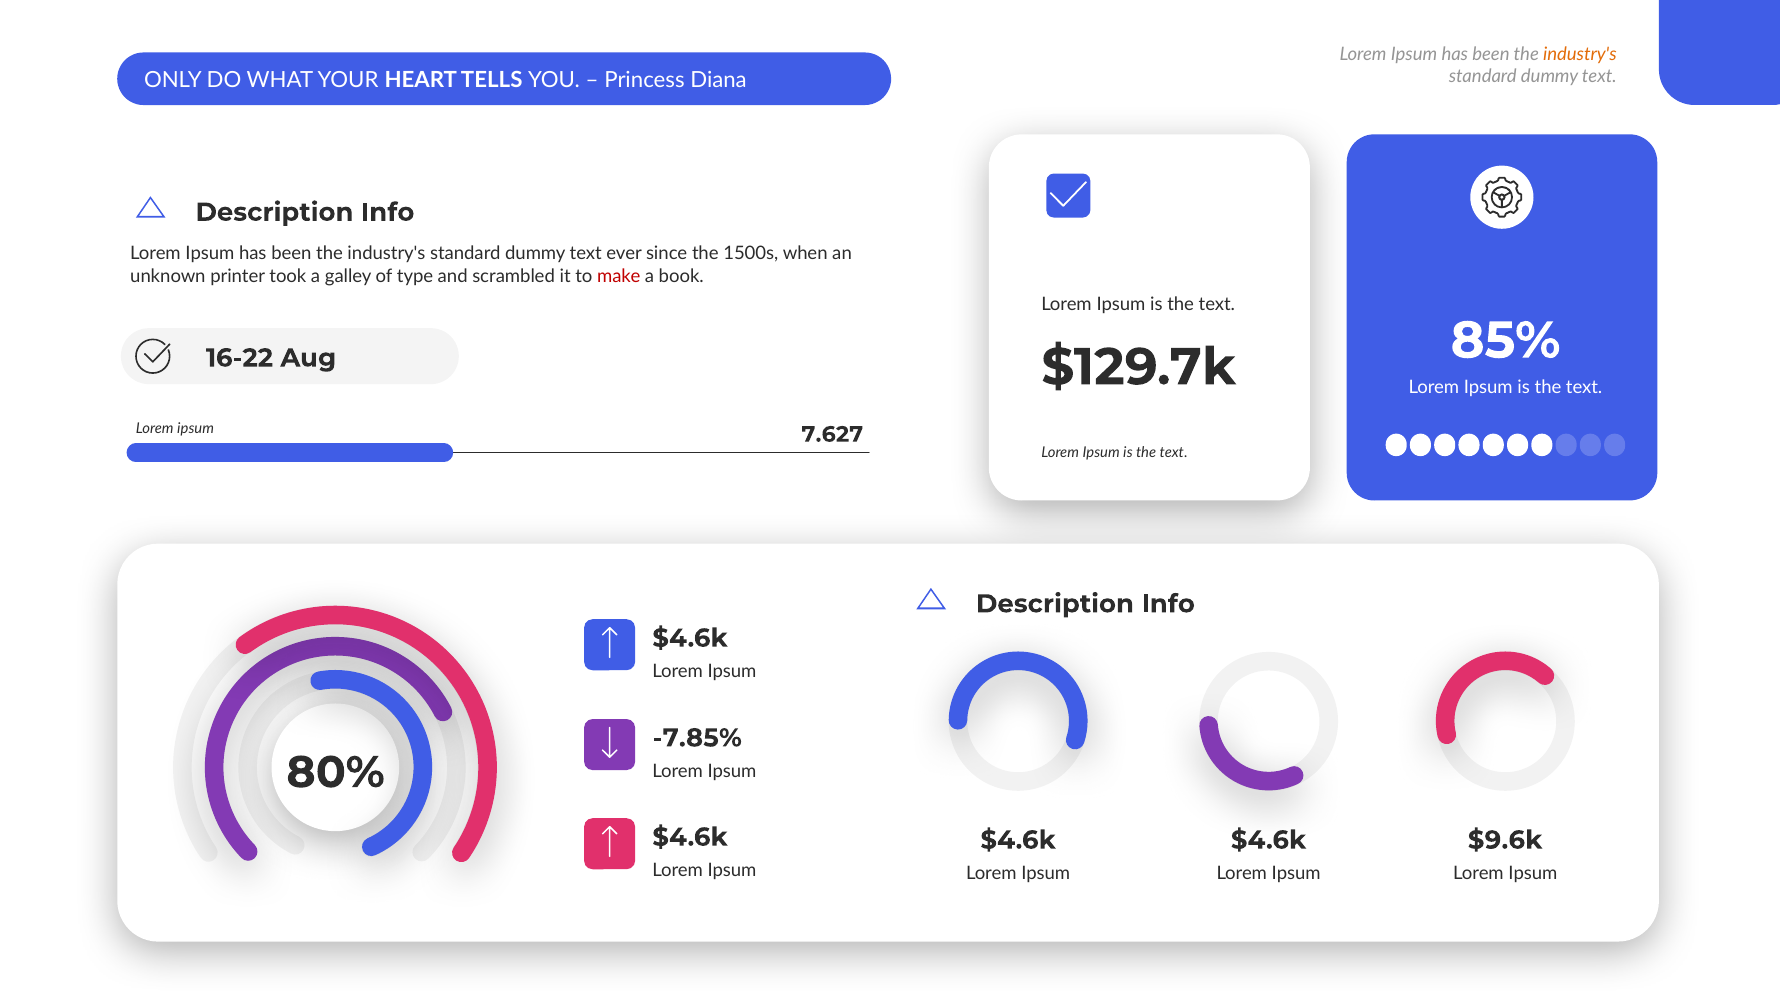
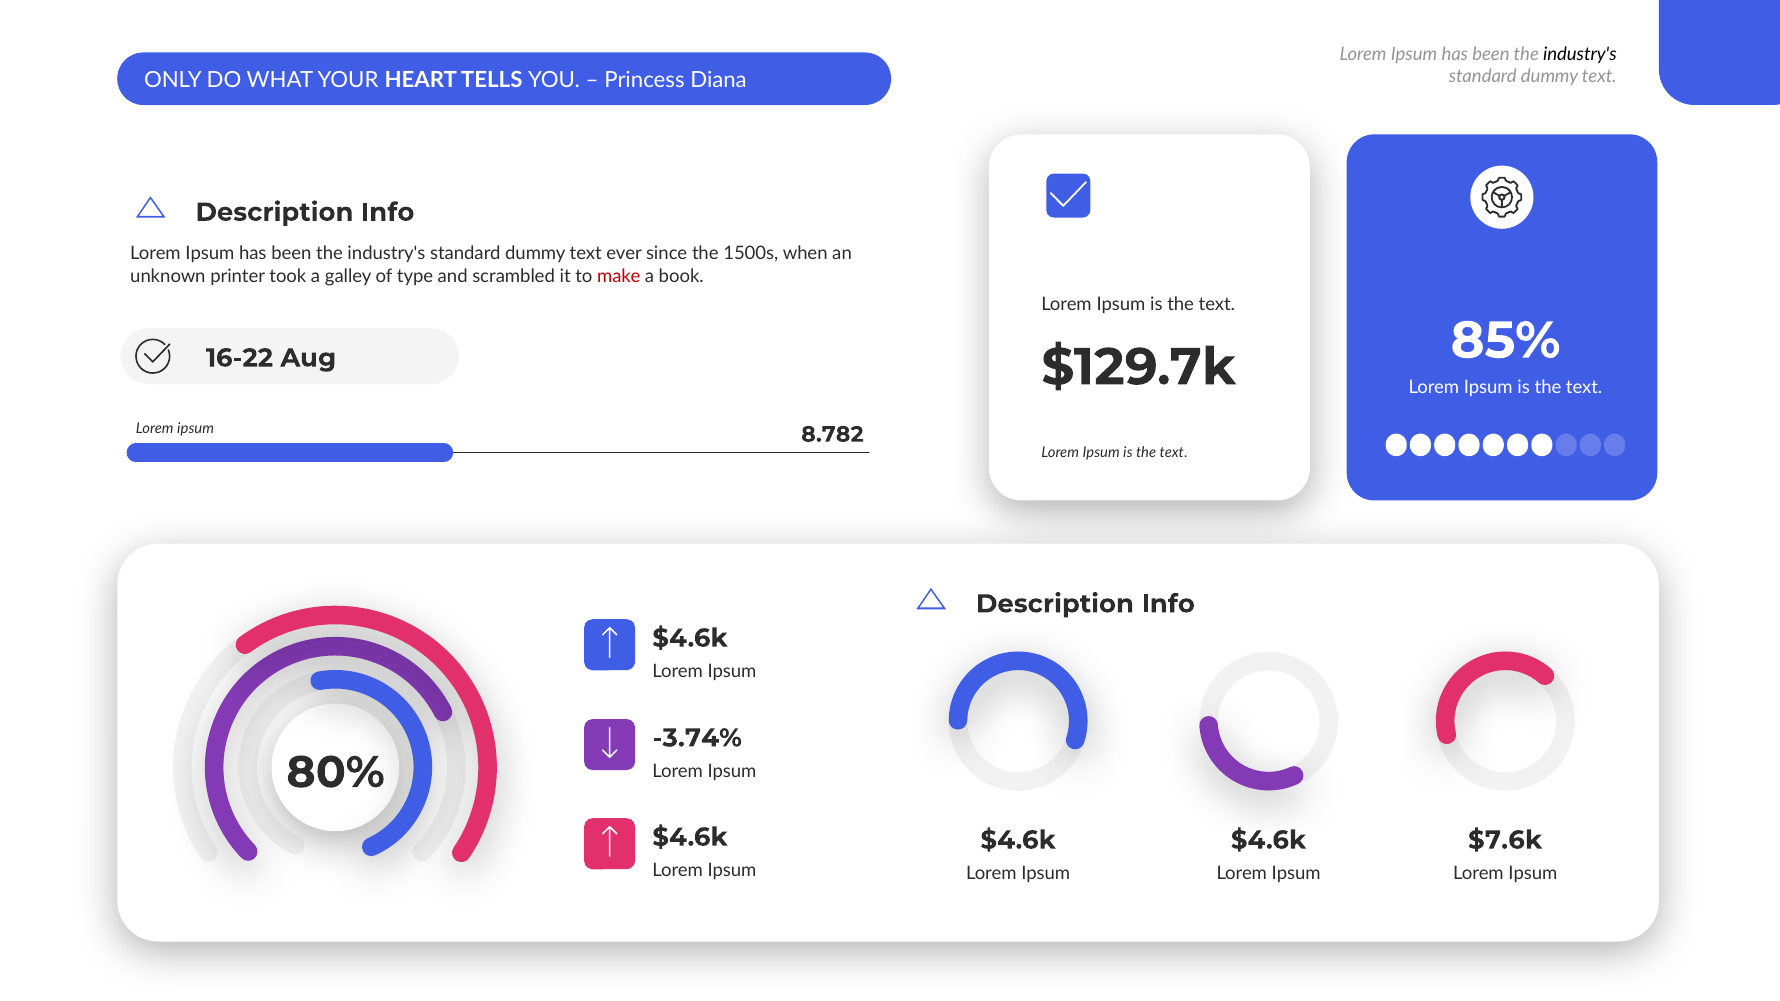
industry's colour: orange -> black (1580, 54)
7.627: 7.627 -> 8.782 (832, 434)
-7.85%: -7.85% -> -3.74% (697, 738)
$9.6k: $9.6k -> $7.6k (1505, 840)
